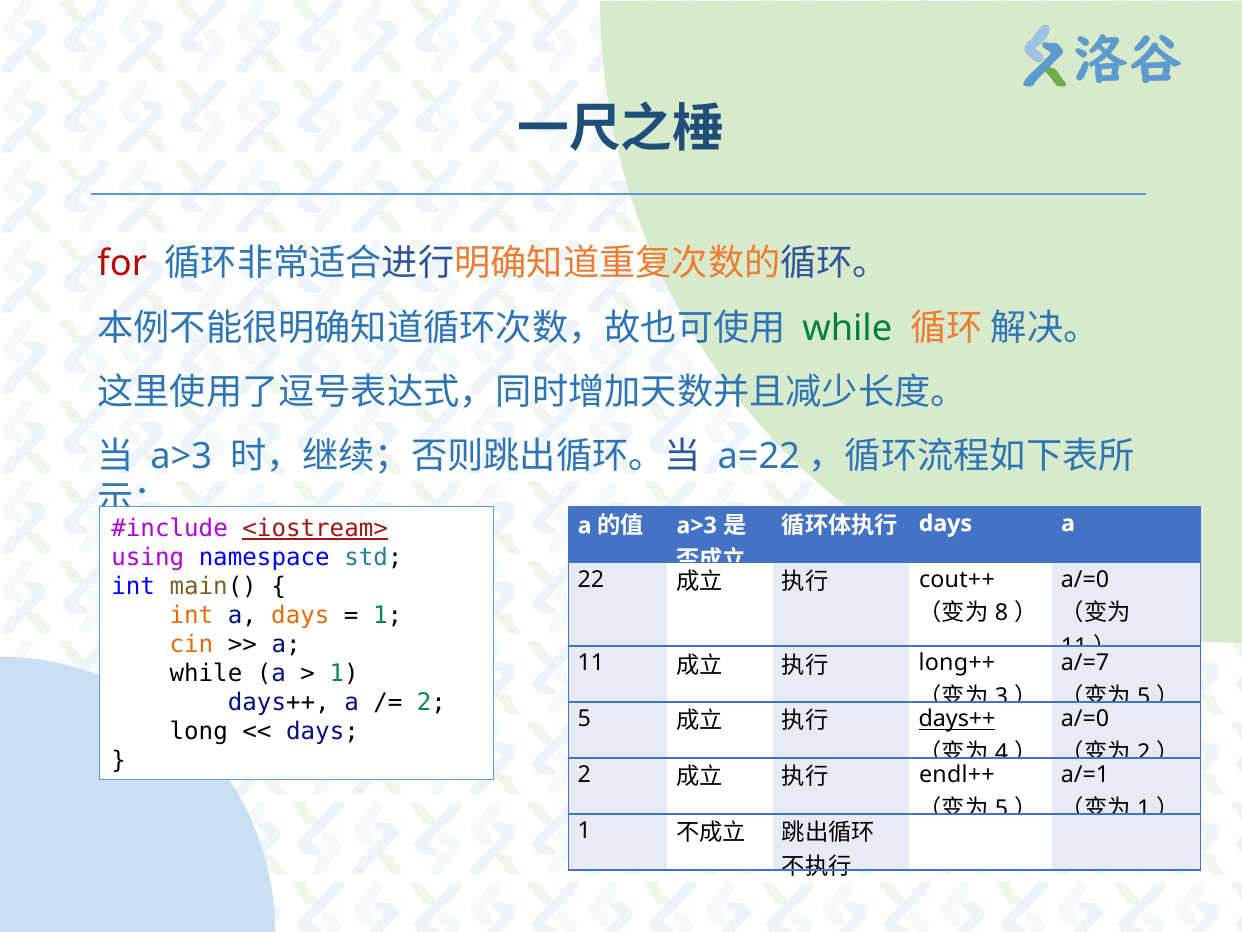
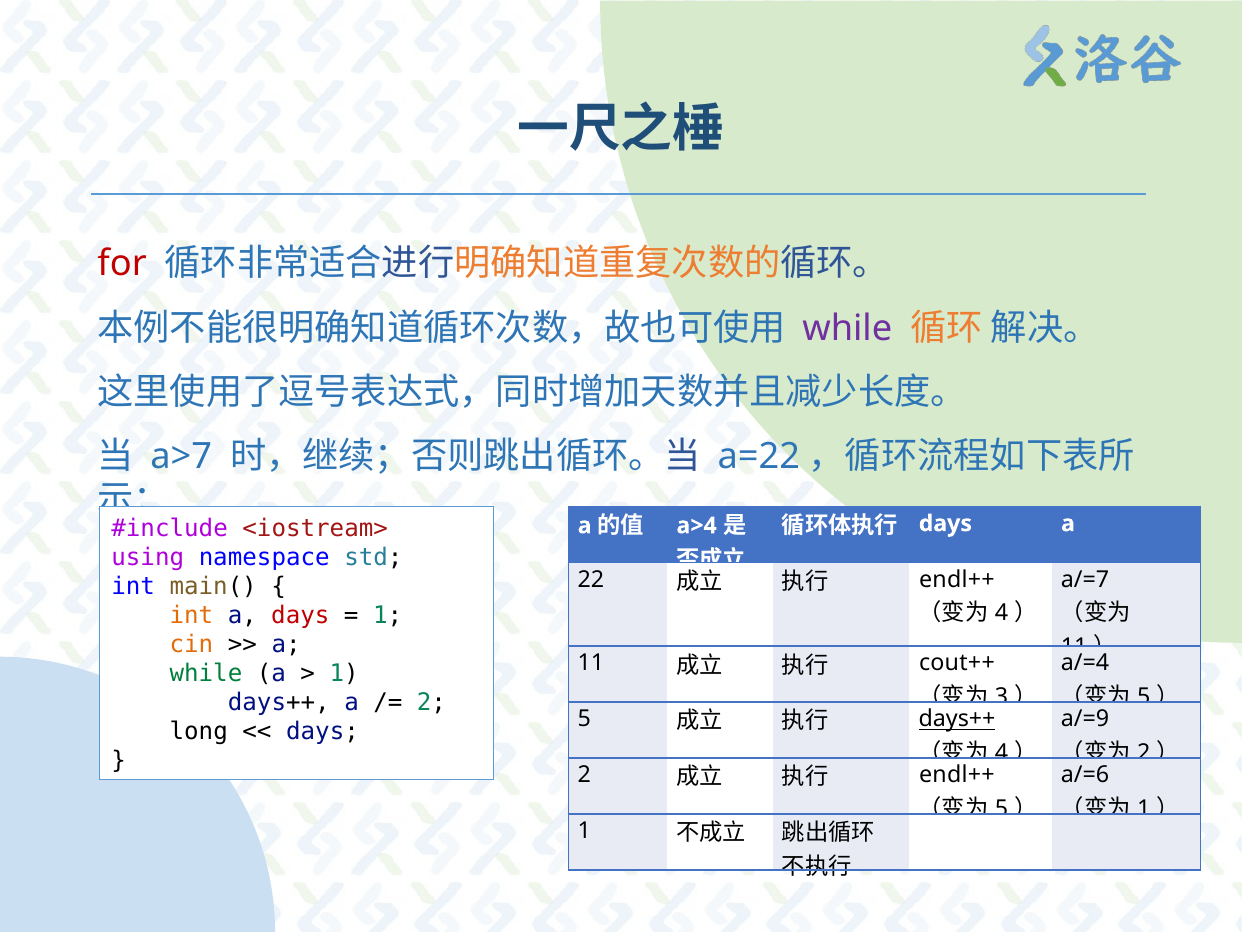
while colour: green -> purple (847, 328)
a>3: a>3 -> a>7 (181, 456)
<iostream> underline: present -> none (315, 528)
a>3: a>3 -> a>4 (697, 525)
cout++: cout++ -> endl++ (957, 579)
a/=0: a/=0 -> a/=7 (1085, 579)
8: 8 -> 4 (1002, 613)
days colour: orange -> red (300, 615)
long++: long++ -> cout++ (957, 663)
a/=7: a/=7 -> a/=4 (1085, 663)
while colour: black -> green (206, 673)
a/=0: a/=0 -> a/=9 (1085, 719)
a/=1: a/=1 -> a/=6 (1085, 775)
